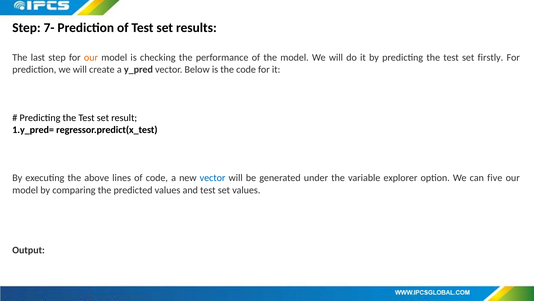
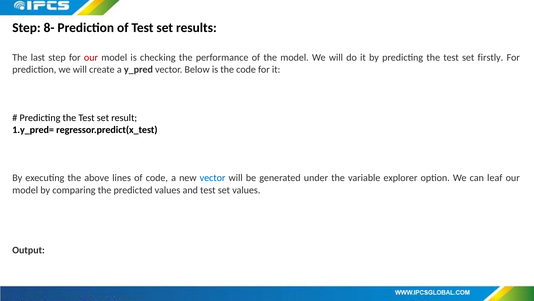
7-: 7- -> 8- (49, 28)
our colour: orange -> red (91, 57)
five: five -> leaf (495, 178)
